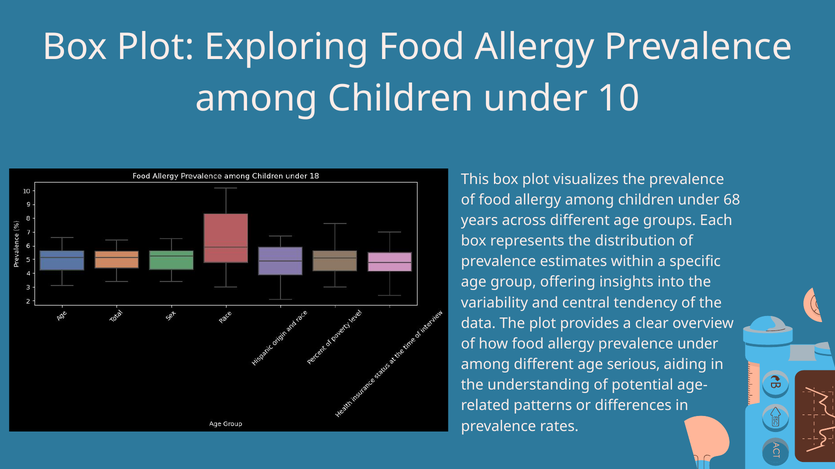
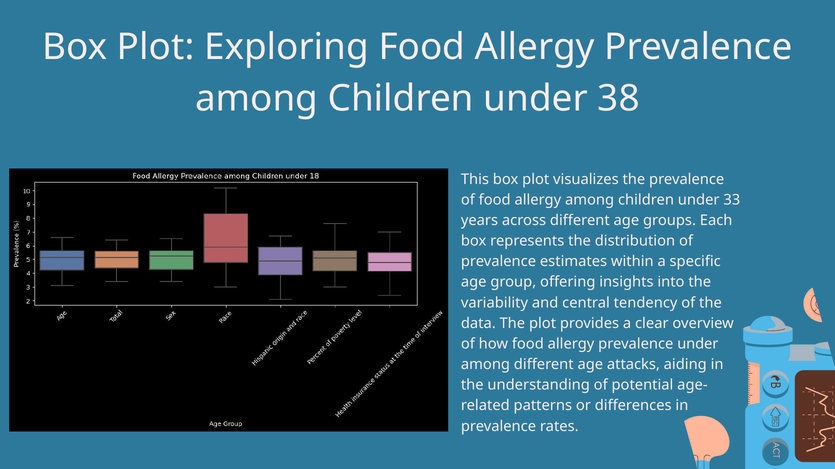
10: 10 -> 38 (619, 99)
68: 68 -> 33 (732, 200)
serious: serious -> attacks (633, 365)
